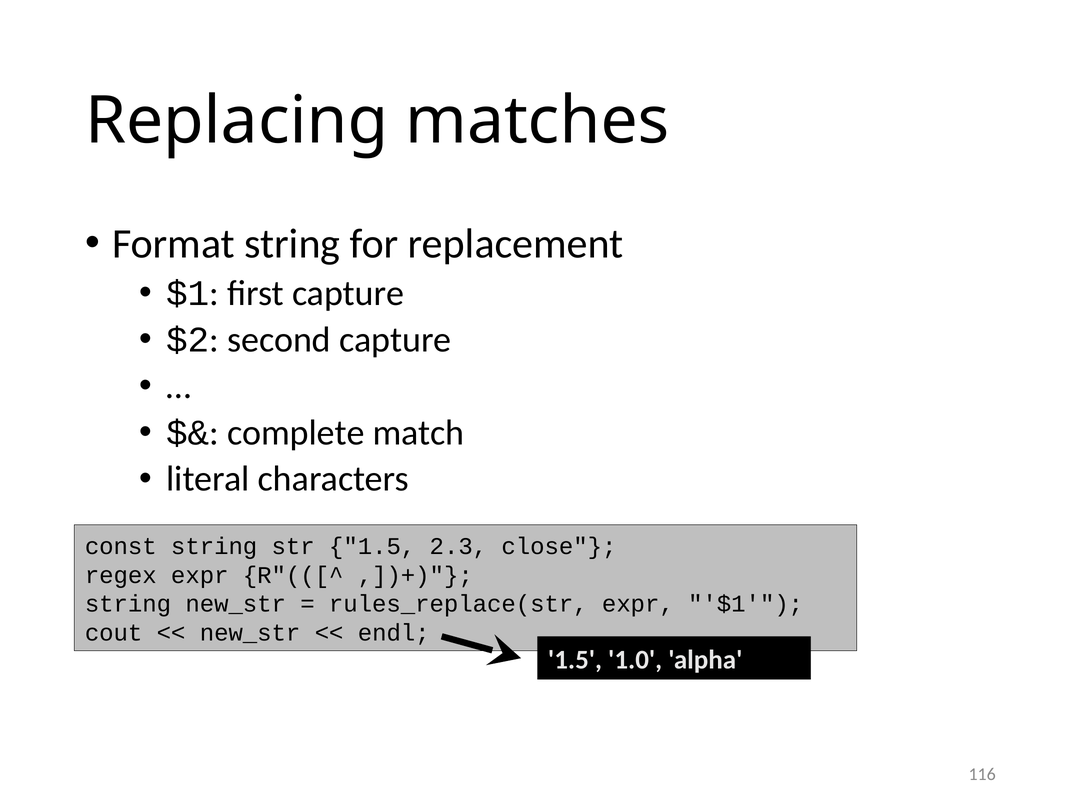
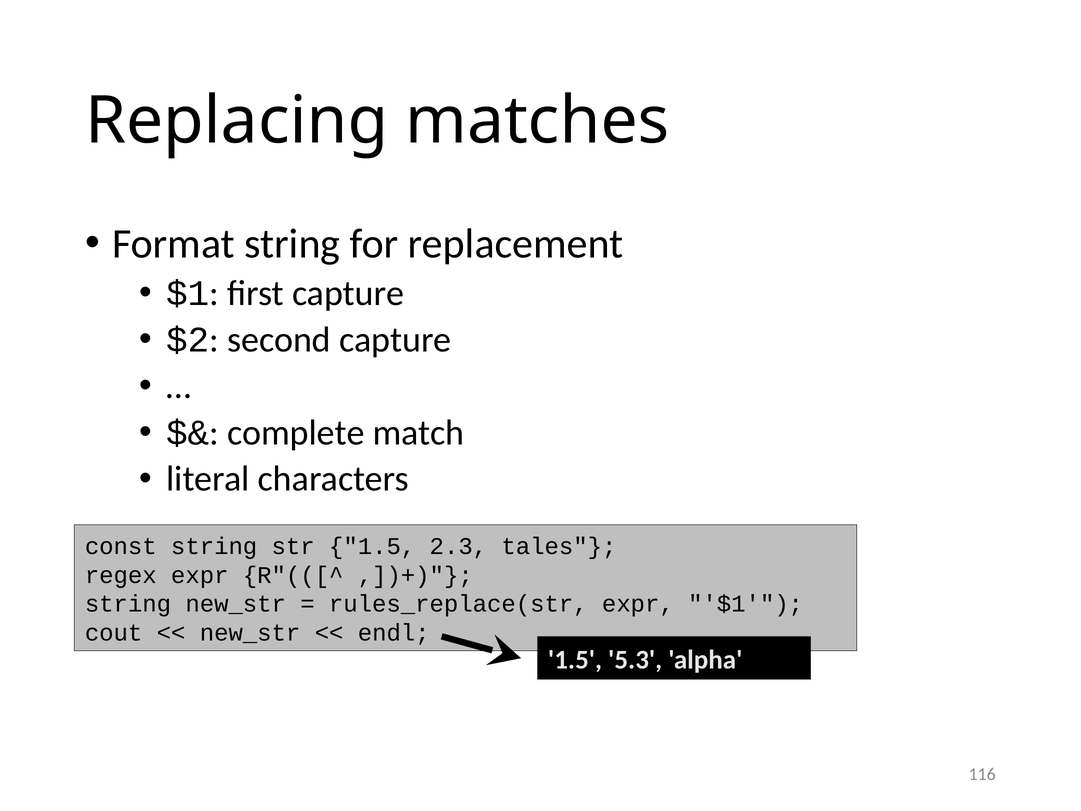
close: close -> tales (559, 546)
1.0: 1.0 -> 5.3 (635, 660)
